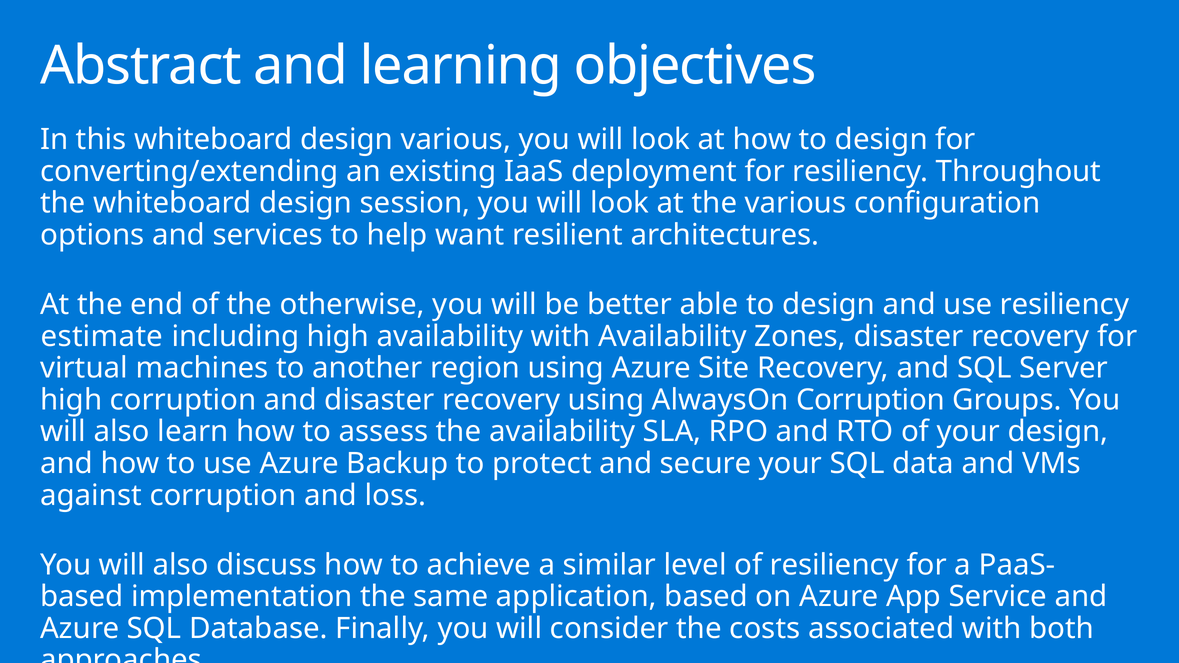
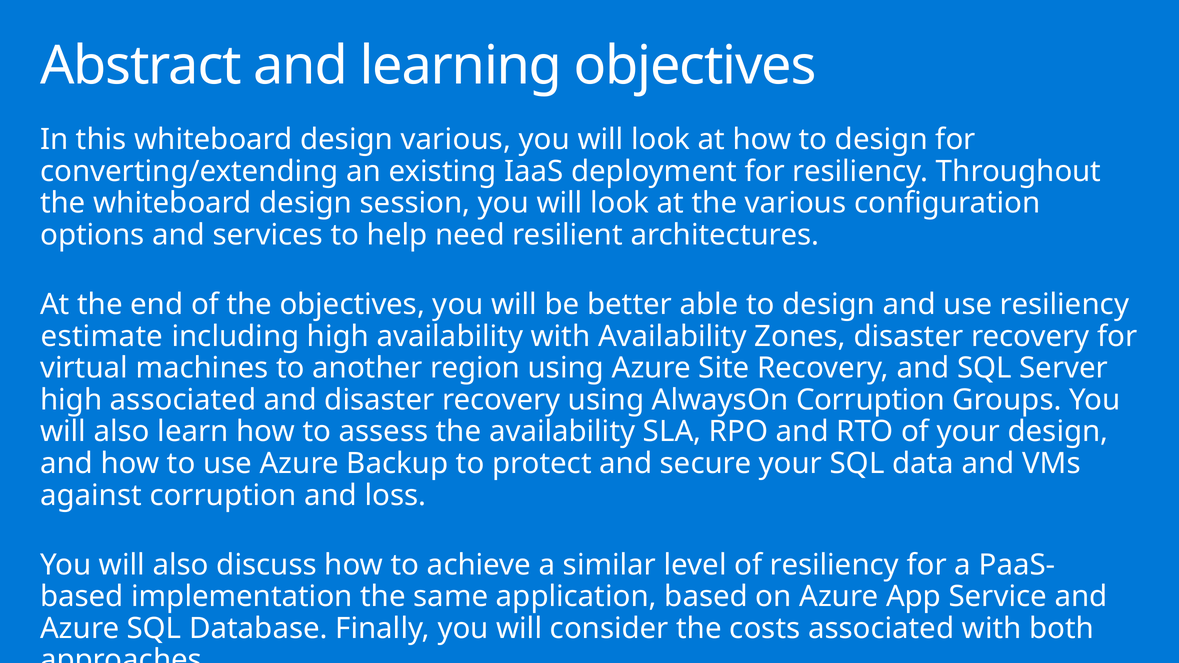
want: want -> need (470, 235)
the otherwise: otherwise -> objectives (352, 305)
high corruption: corruption -> associated (183, 400)
